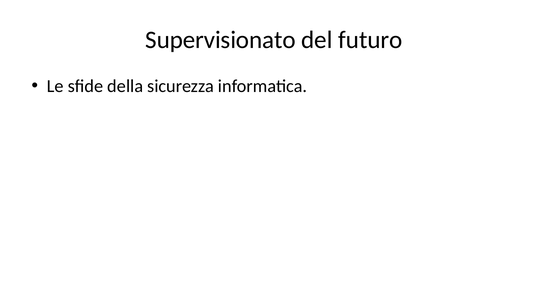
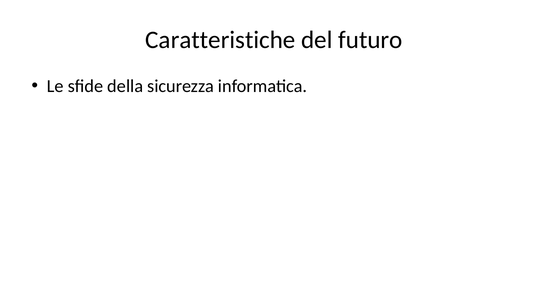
Supervisionato: Supervisionato -> Caratteristiche (220, 40)
